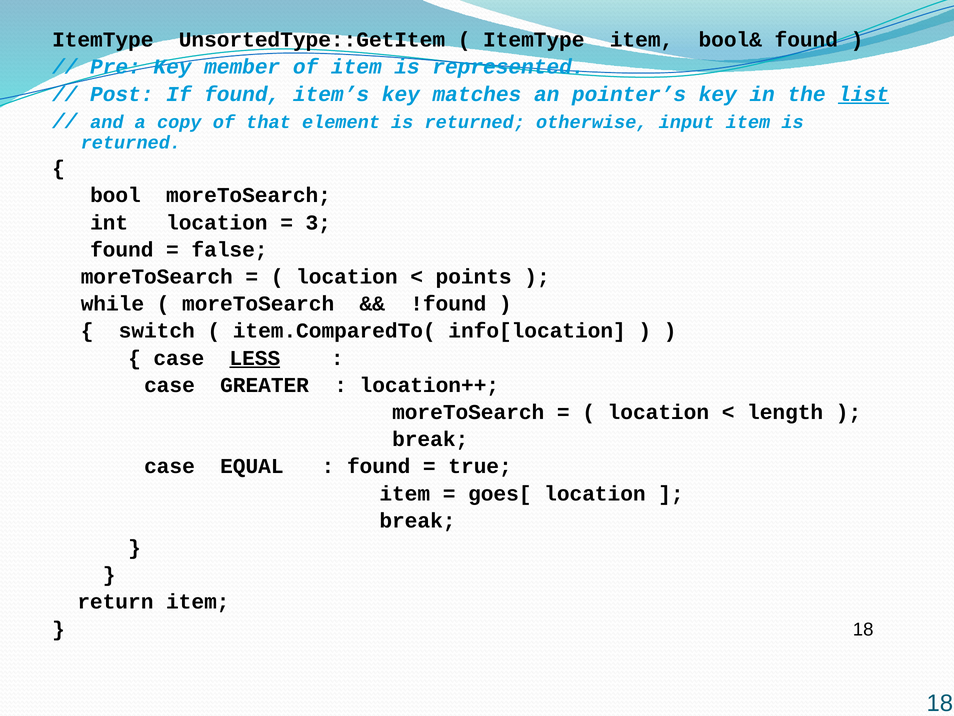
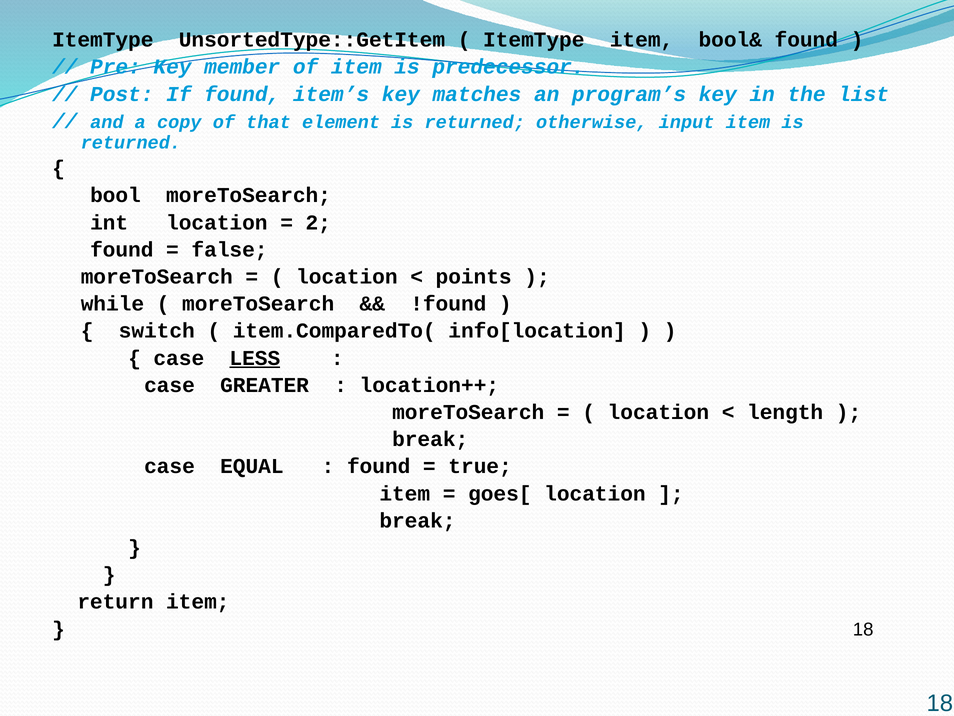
represented: represented -> predecessor (508, 67)
pointer’s: pointer’s -> program’s (629, 94)
list underline: present -> none (864, 94)
3: 3 -> 2 (318, 222)
